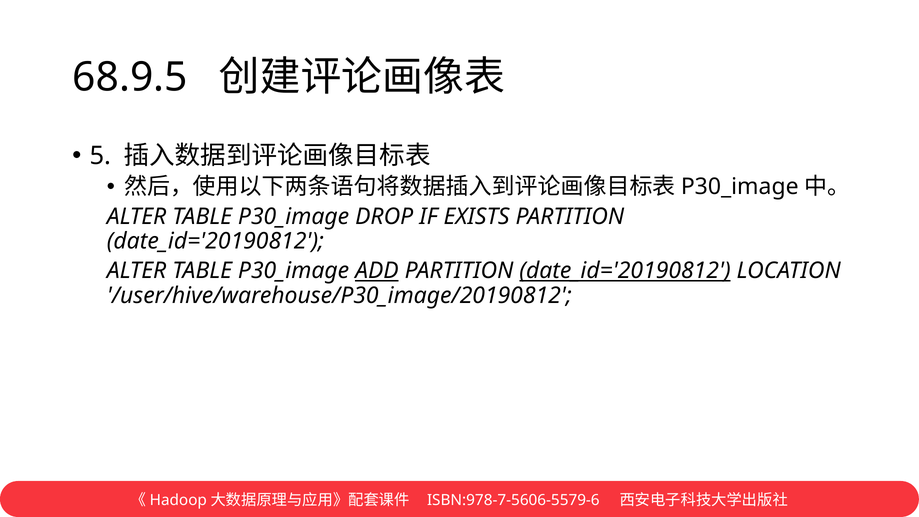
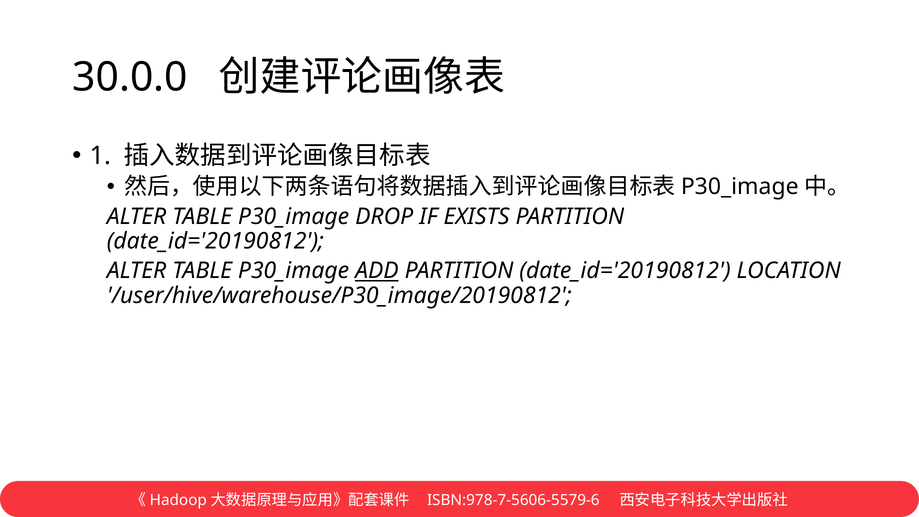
68.9.5: 68.9.5 -> 30.0.0 (130, 77)
5: 5 -> 1 (100, 156)
date_id='20190812 underline: present -> none (625, 271)
